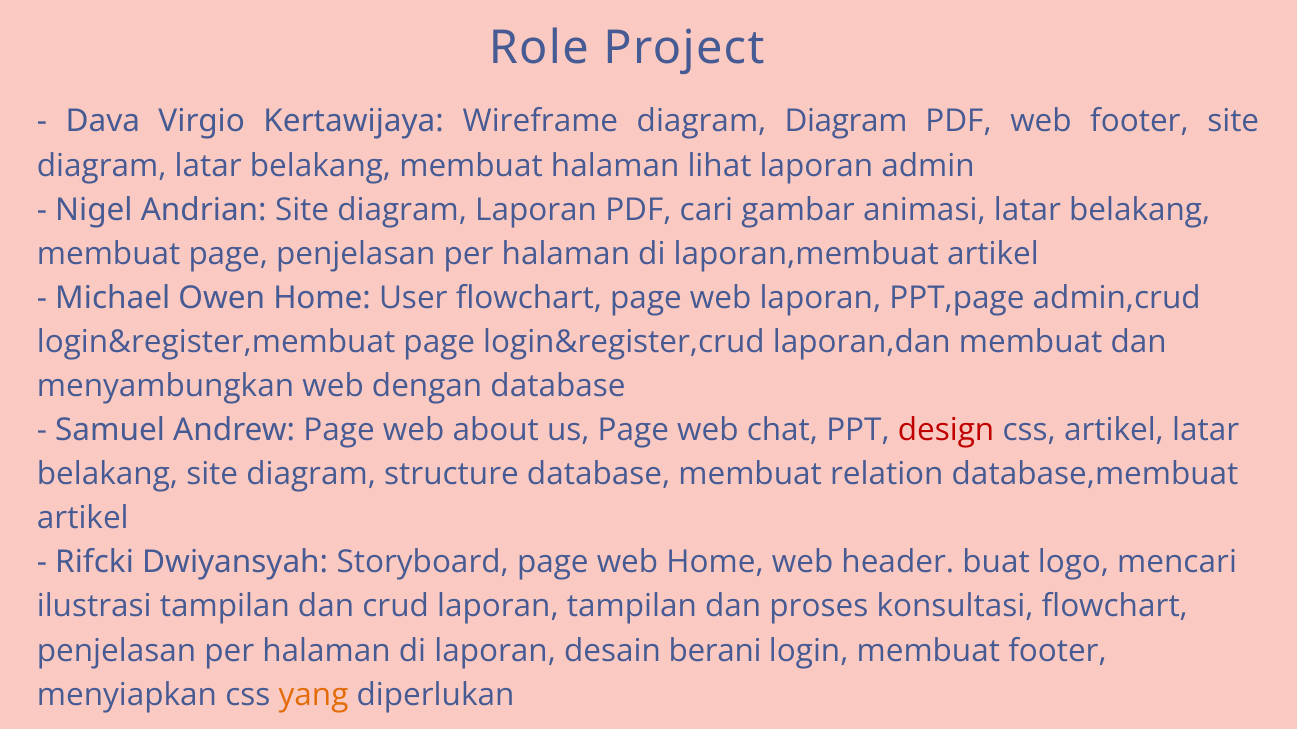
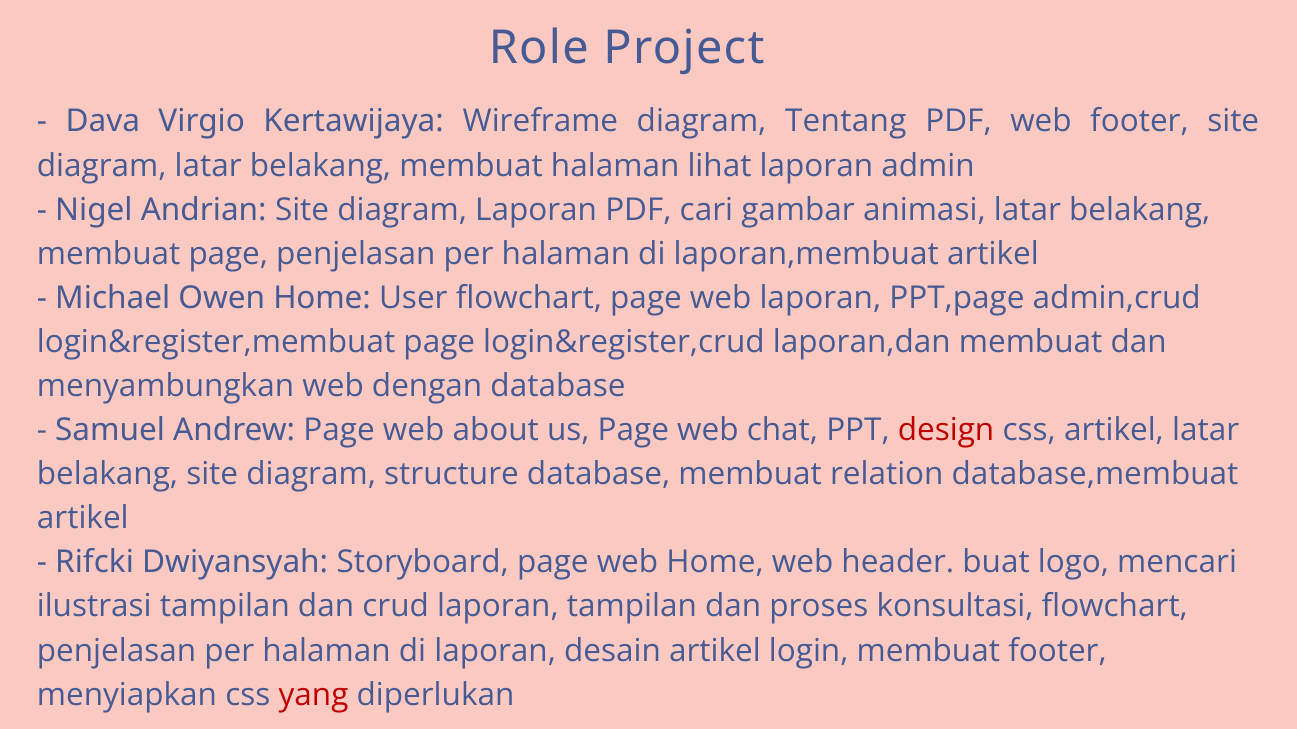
diagram Diagram: Diagram -> Tentang (846, 122)
desain berani: berani -> artikel (715, 651)
yang colour: orange -> red (313, 695)
